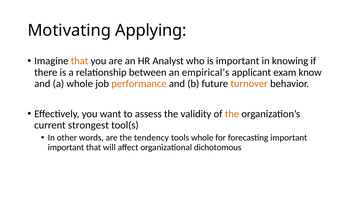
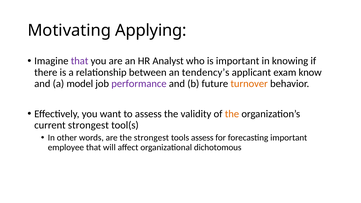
that colour: orange -> purple (80, 61)
empirical’s: empirical’s -> tendency’s (206, 72)
a whole: whole -> model (80, 84)
performance colour: orange -> purple (139, 84)
the tendency: tendency -> strongest (151, 138)
tools whole: whole -> assess (202, 138)
important: important -> employee (66, 147)
